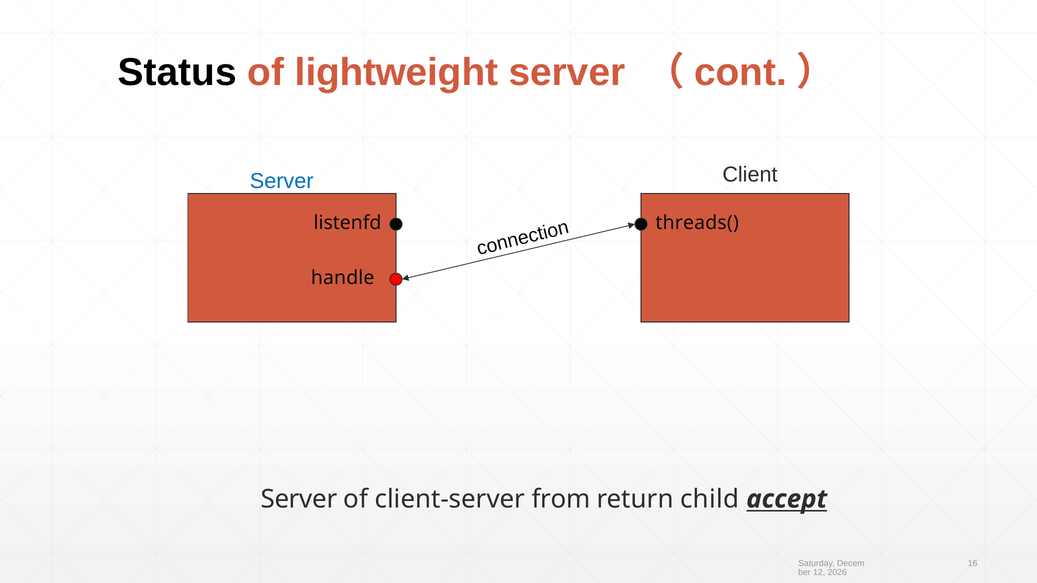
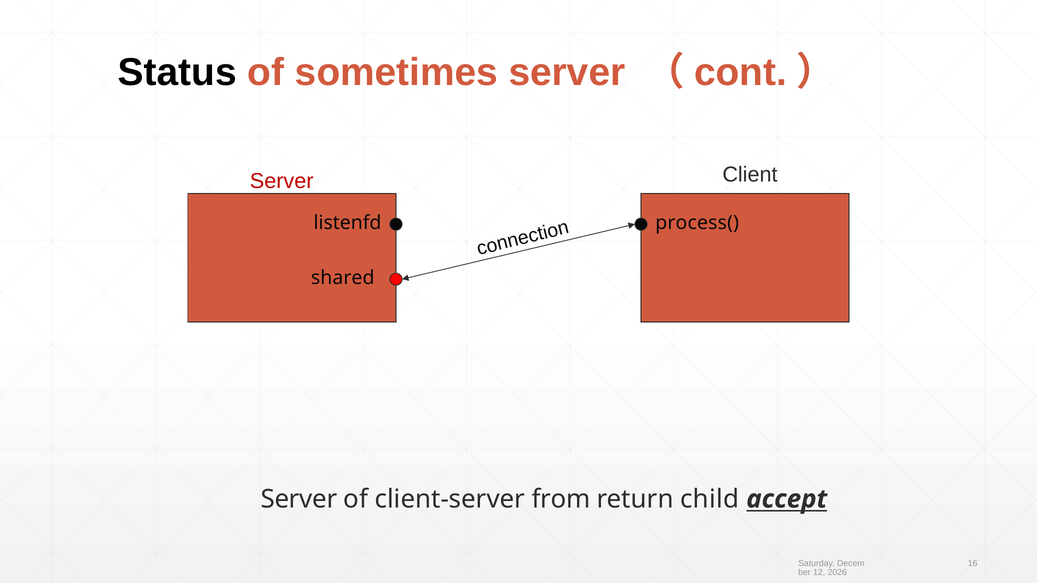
lightweight: lightweight -> sometimes (396, 72)
Server colour: blue -> red (282, 181)
threads(: threads( -> process( (697, 223)
handle: handle -> shared (343, 278)
